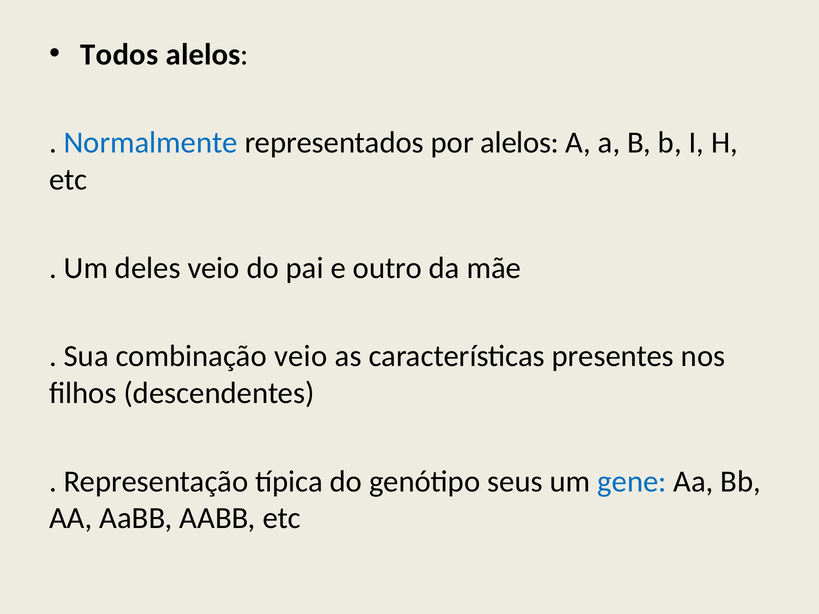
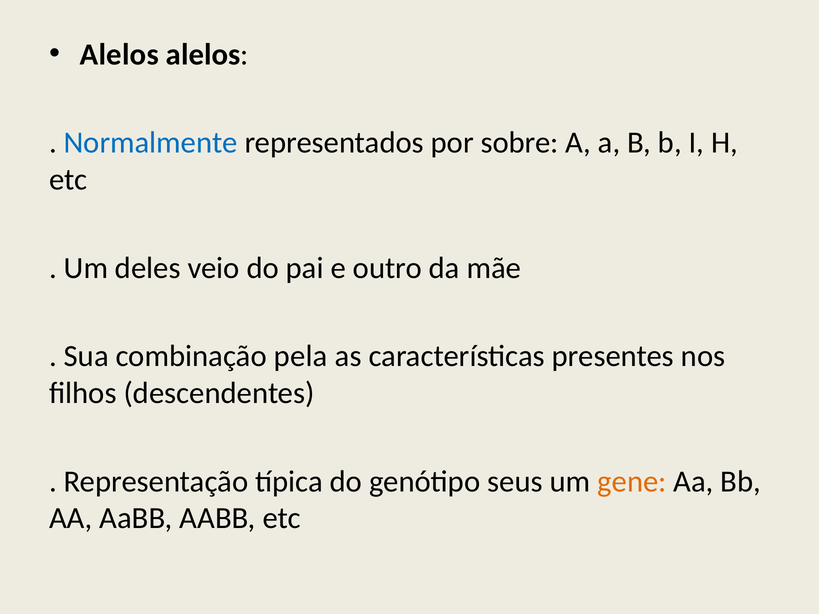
Todos: Todos -> Alelos (119, 54)
por alelos: alelos -> sobre (520, 143)
combinação veio: veio -> pela (301, 356)
gene colour: blue -> orange (632, 482)
